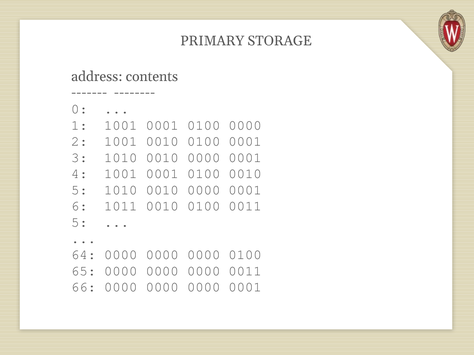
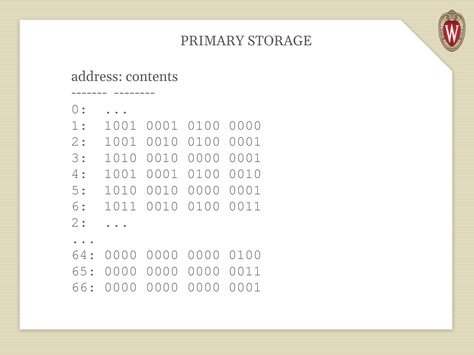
5: 5 -> 2 (79, 223)
